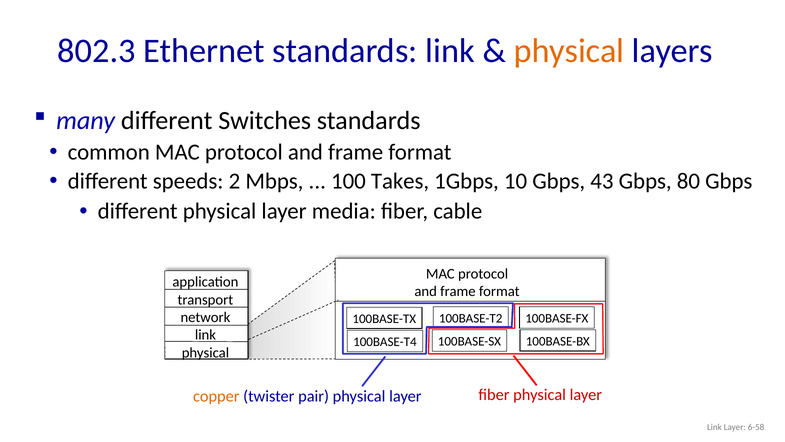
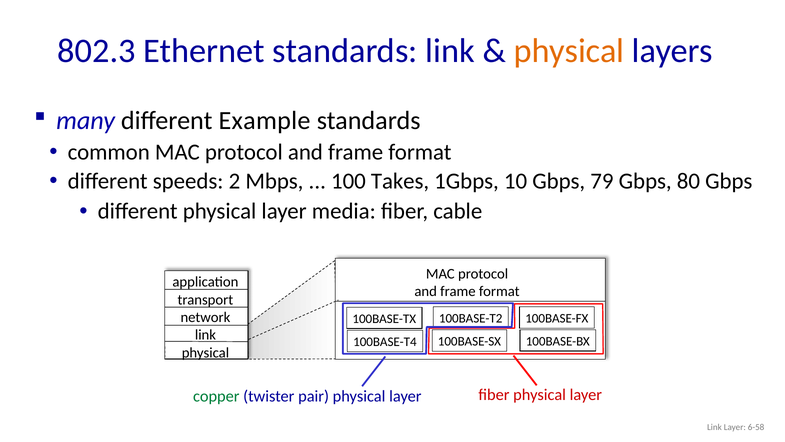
Switches: Switches -> Example (264, 121)
43: 43 -> 79 (602, 181)
copper colour: orange -> green (216, 396)
